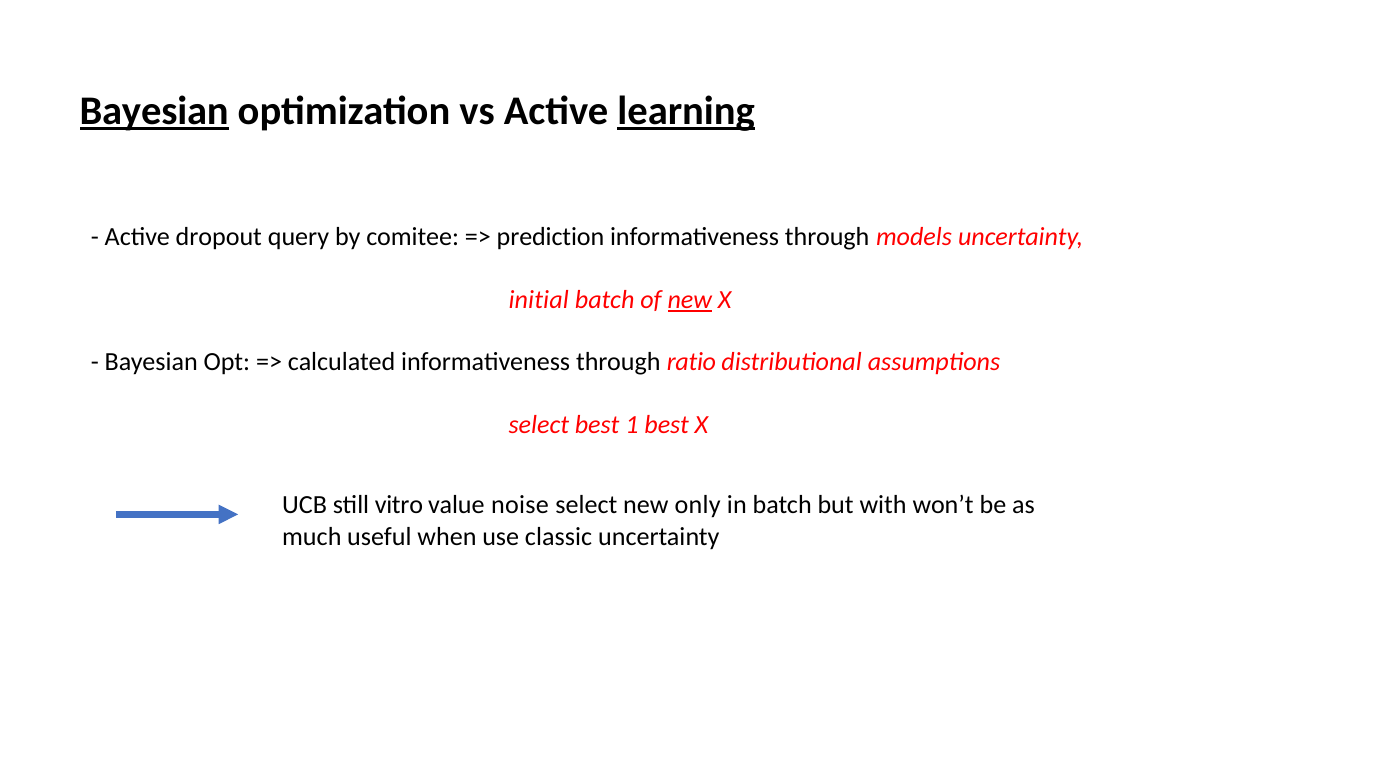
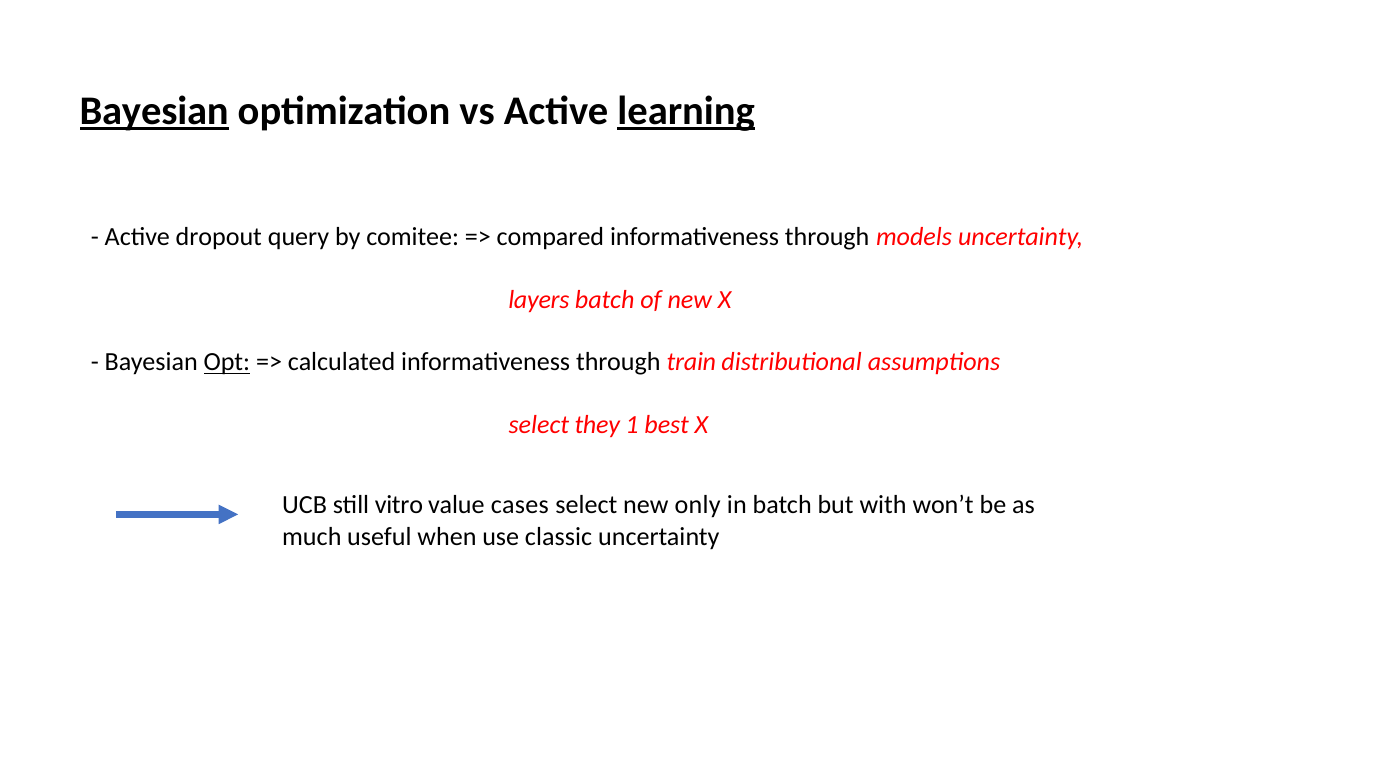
prediction: prediction -> compared (550, 237)
initial: initial -> layers (539, 300)
new underline: present -> none (690, 300)
Opt underline: none -> present (227, 362)
ratio: ratio -> train (691, 362)
select best: best -> they (597, 425)
noise: noise -> cases (520, 505)
